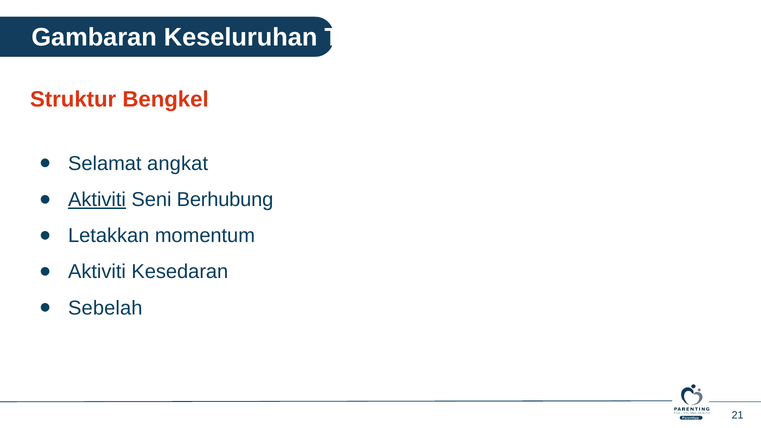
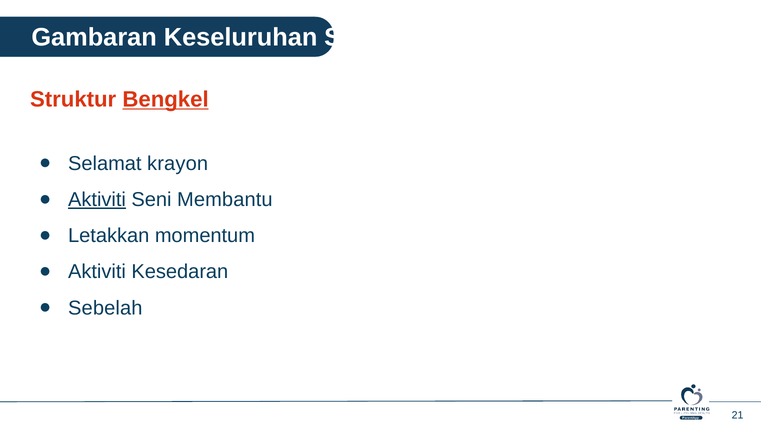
Keseluruhan Taip: Taip -> Seni (351, 37)
Bengkel underline: none -> present (166, 100)
angkat: angkat -> krayon (178, 163)
Berhubung: Berhubung -> Membantu (225, 200)
